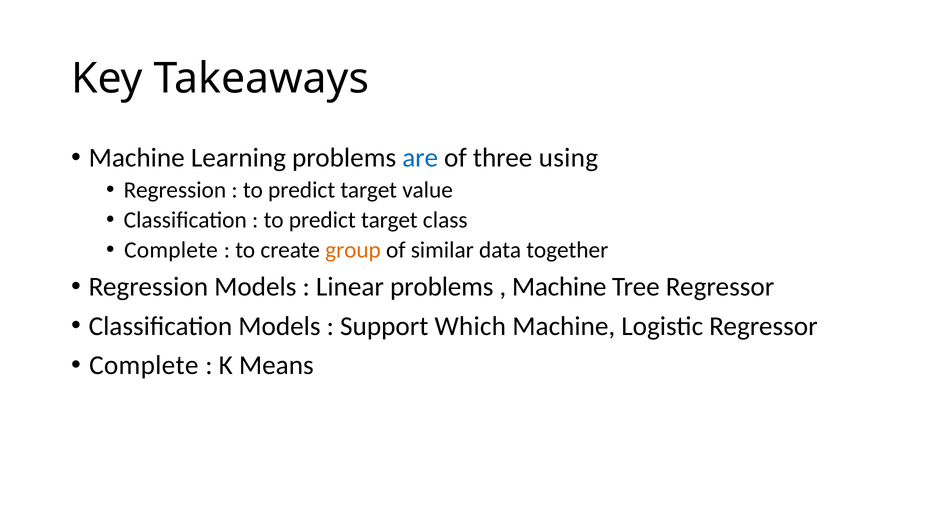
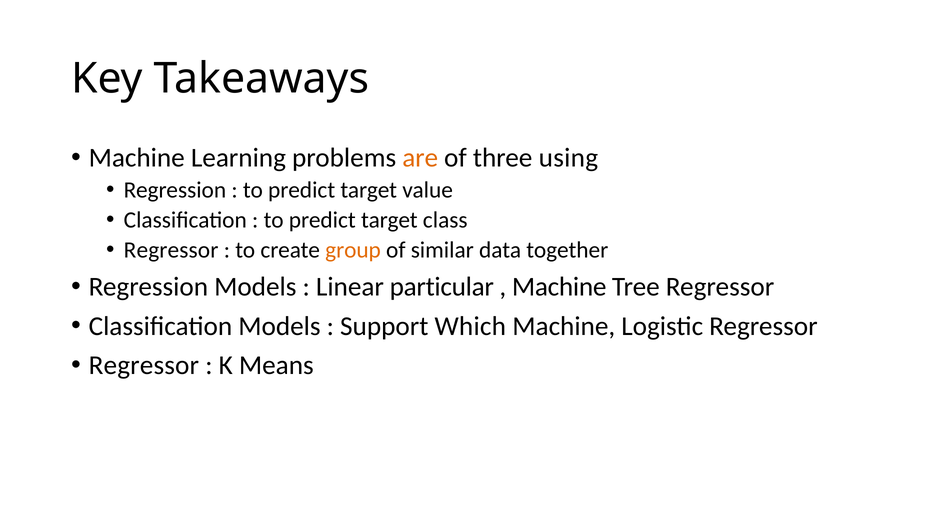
are colour: blue -> orange (420, 158)
Complete: Complete -> Regressor (171, 250)
Linear problems: problems -> particular (442, 287)
Complete: Complete -> Regressor (144, 365)
